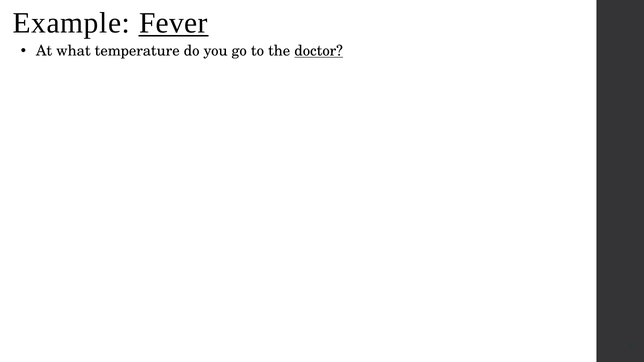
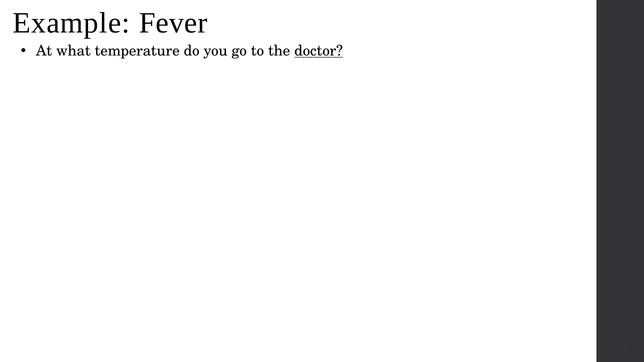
Fever underline: present -> none (173, 23)
